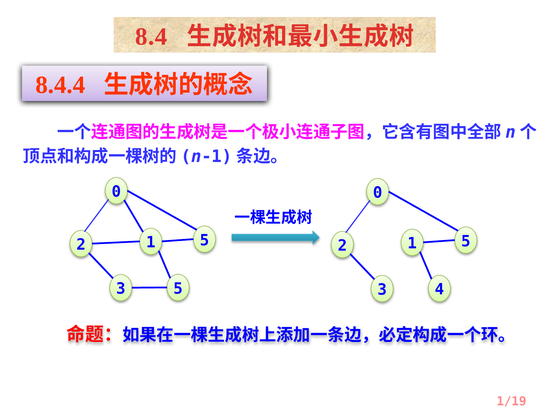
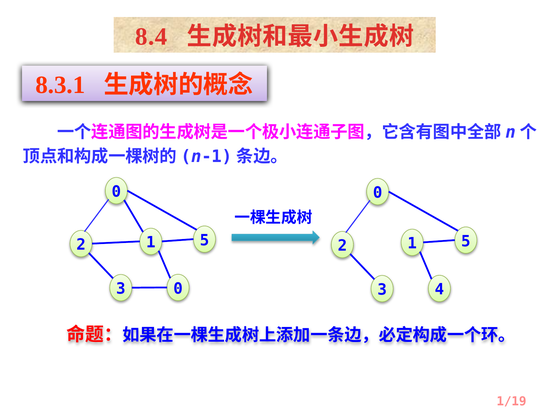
8.4.4: 8.4.4 -> 8.3.1 (60, 85)
3 5: 5 -> 0 (178, 289)
